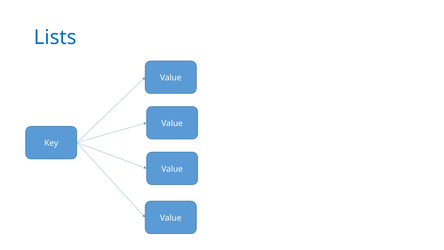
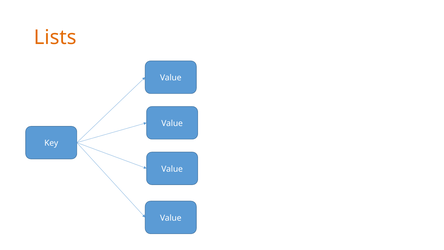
Lists colour: blue -> orange (55, 37)
